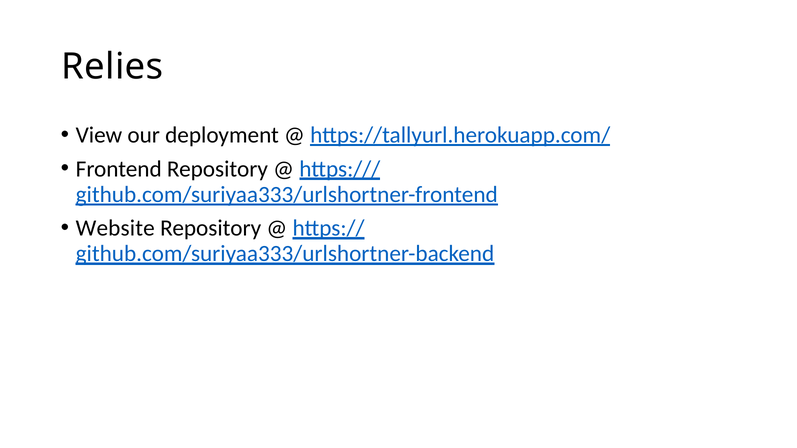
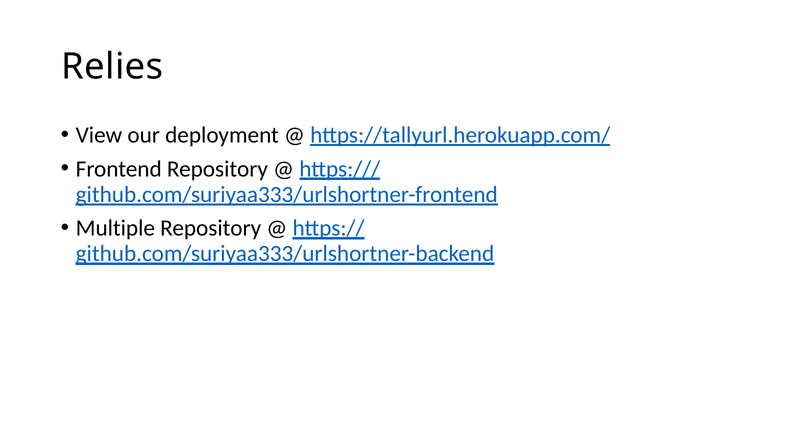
Website: Website -> Multiple (115, 228)
